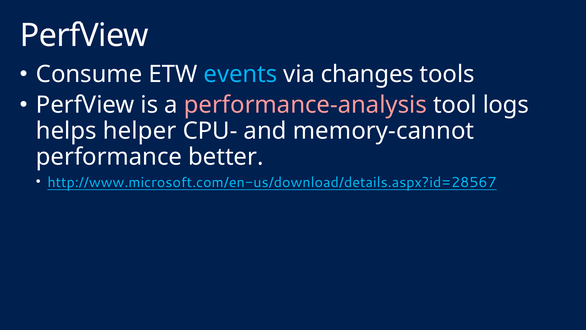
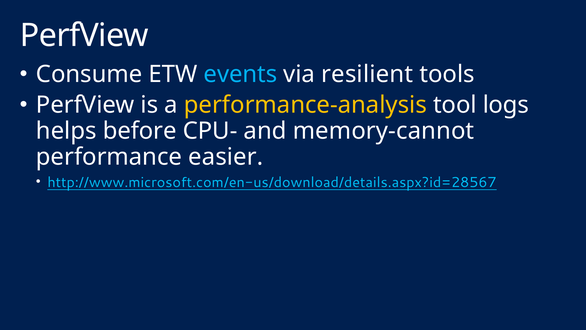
changes: changes -> resilient (367, 74)
performance-analysis colour: pink -> yellow (305, 105)
helper: helper -> before (140, 131)
better: better -> easier (226, 157)
